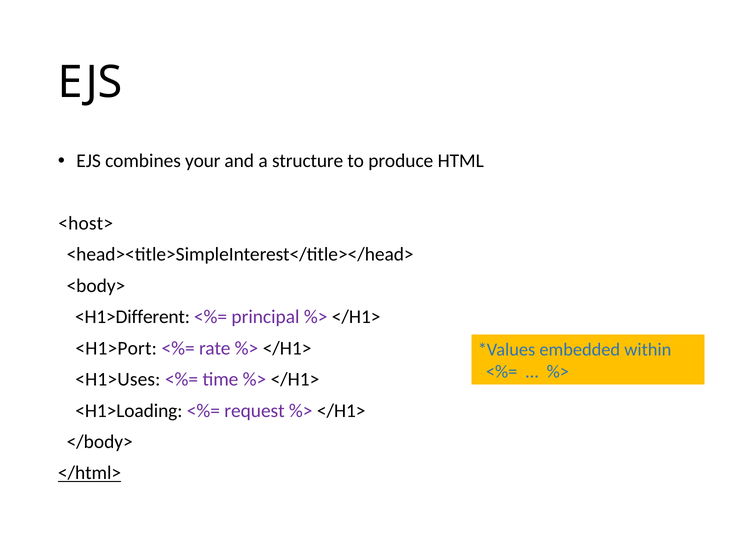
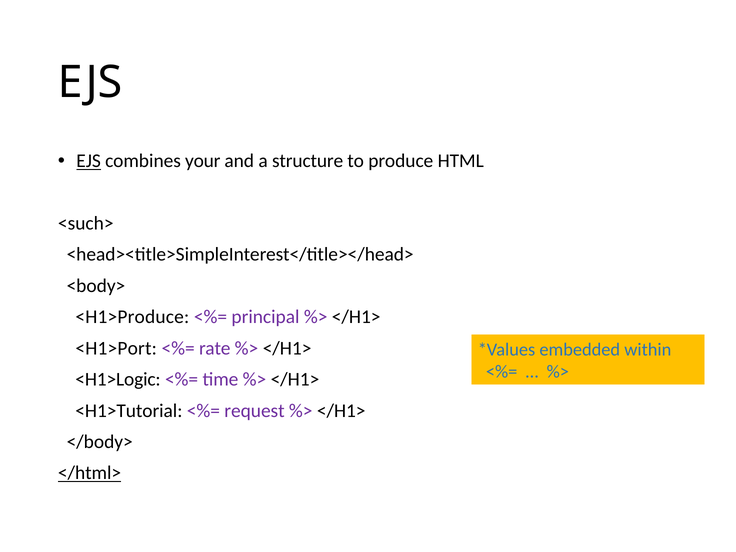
EJS underline: none -> present (89, 161)
<host>: <host> -> <such> (86, 223)
<H1>Different: <H1>Different -> <H1>Produce (132, 317)
<H1>Uses: <H1>Uses -> <H1>Logic (118, 379)
<H1>Loading: <H1>Loading -> <H1>Tutorial (129, 411)
